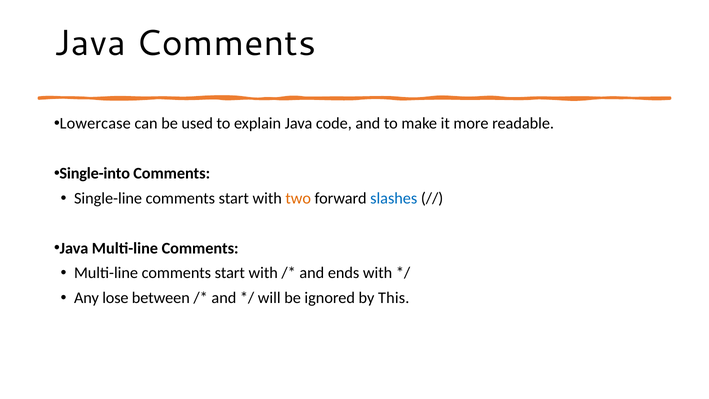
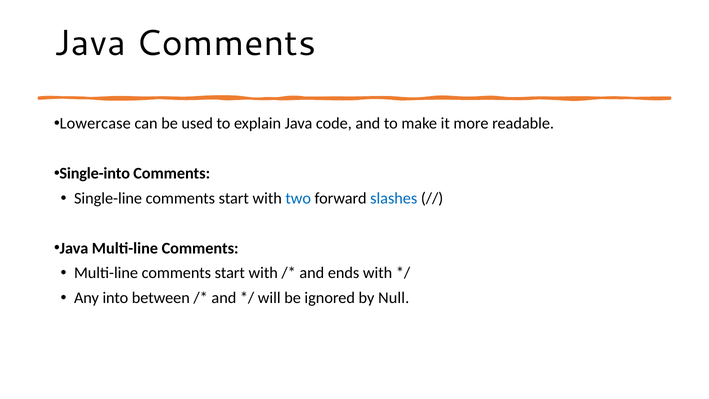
two colour: orange -> blue (298, 198)
lose: lose -> into (115, 298)
This: This -> Null (394, 298)
